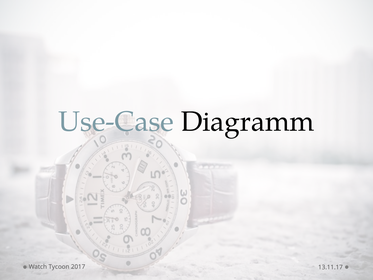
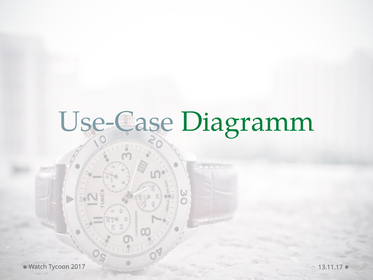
Diagramm colour: black -> green (248, 121)
